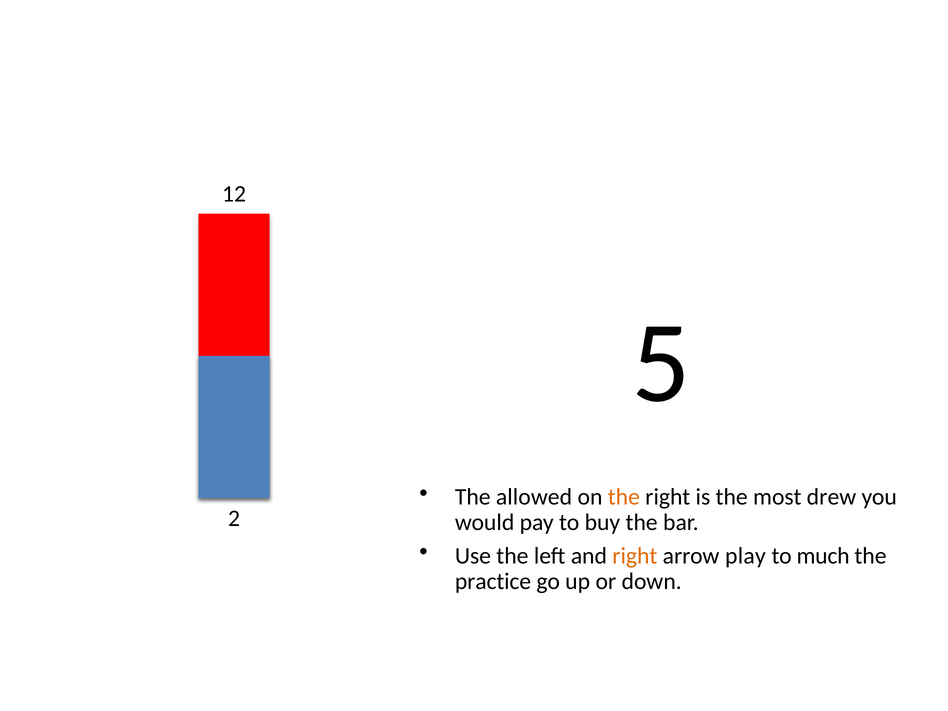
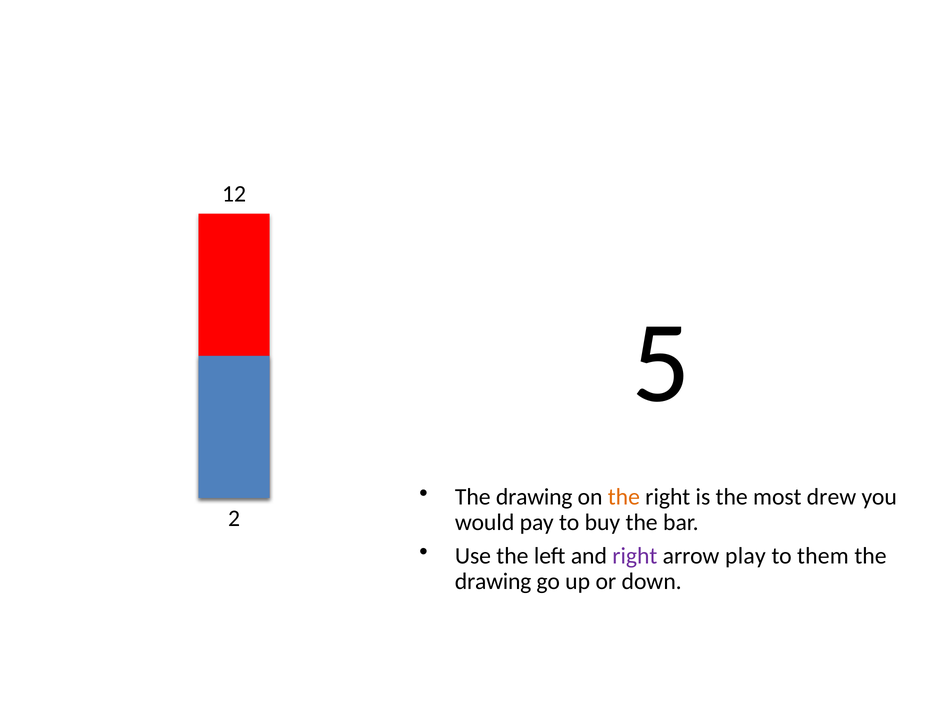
allowed: allowed -> drawing (534, 497)
right colour: orange -> purple (635, 556)
much: much -> them (823, 556)
practice: practice -> drawing (493, 581)
